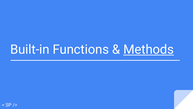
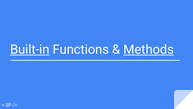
Built-in underline: none -> present (30, 49)
